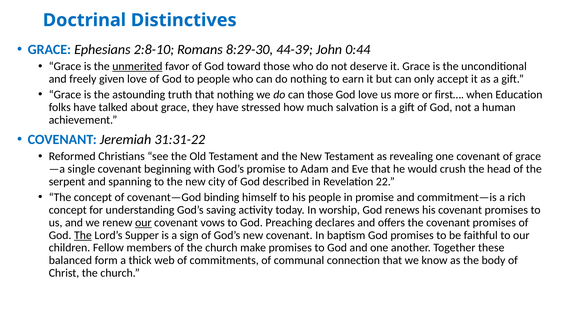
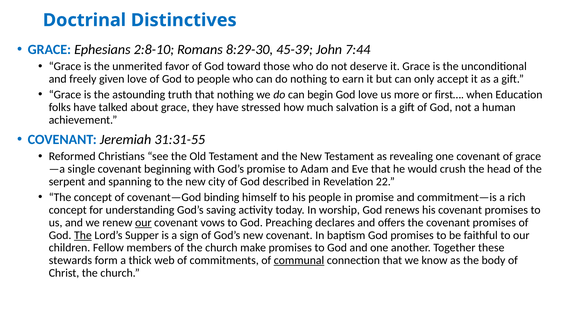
44-39: 44-39 -> 45-39 (295, 50)
0:44: 0:44 -> 7:44 (358, 50)
unmerited underline: present -> none (137, 66)
can those: those -> begin (320, 95)
31:31-22: 31:31-22 -> 31:31-55 (180, 140)
balanced: balanced -> stewards (70, 261)
communal underline: none -> present (299, 261)
